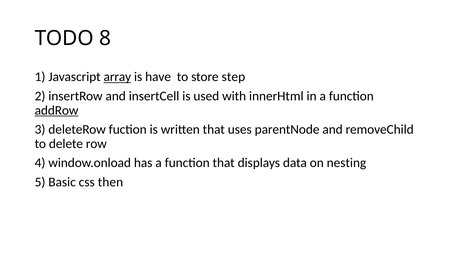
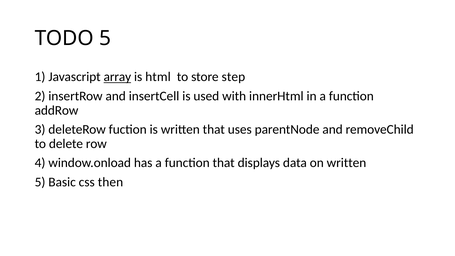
TODO 8: 8 -> 5 (105, 38)
have: have -> html (158, 77)
addRow underline: present -> none (57, 110)
on nesting: nesting -> written (346, 163)
